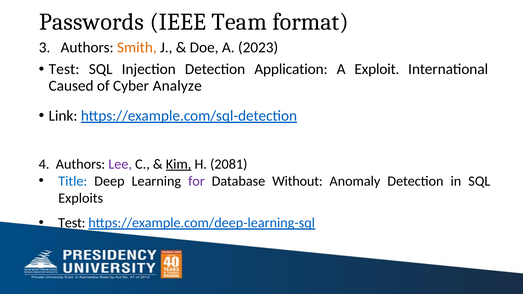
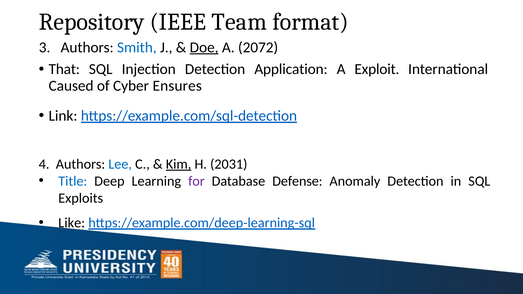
Passwords: Passwords -> Repository (92, 22)
Smith colour: orange -> blue (137, 47)
Doe underline: none -> present (204, 47)
2023: 2023 -> 2072 (258, 47)
Test: Test -> That (64, 69)
Analyze: Analyze -> Ensures (177, 86)
Lee colour: purple -> blue (120, 164)
2081: 2081 -> 2031 (229, 164)
Without: Without -> Defense (297, 181)
Test: Test -> Like (72, 223)
